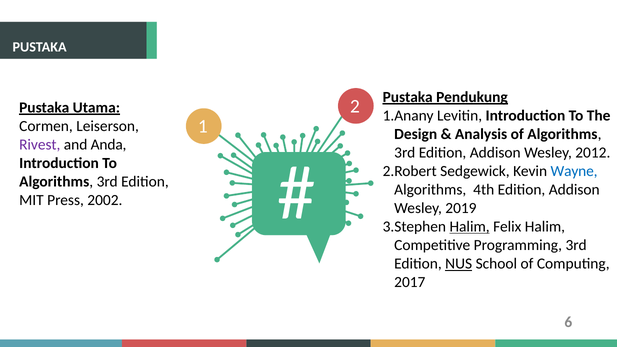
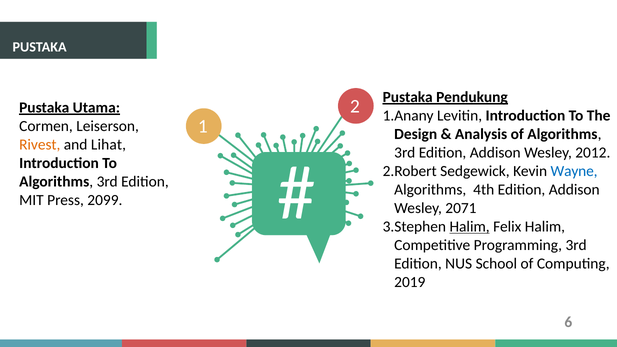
Rivest colour: purple -> orange (40, 145)
Anda: Anda -> Lihat (108, 145)
2002: 2002 -> 2099 (105, 200)
2019: 2019 -> 2071 (461, 208)
NUS underline: present -> none (459, 264)
2017: 2017 -> 2019 (410, 282)
